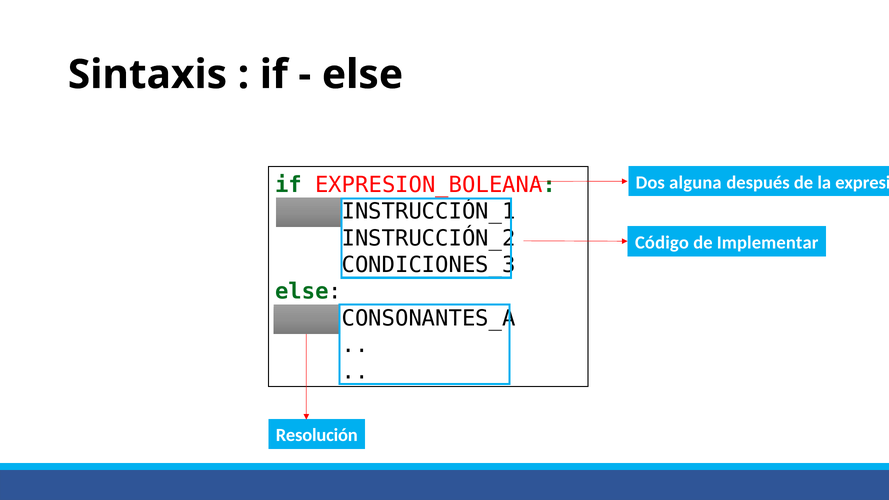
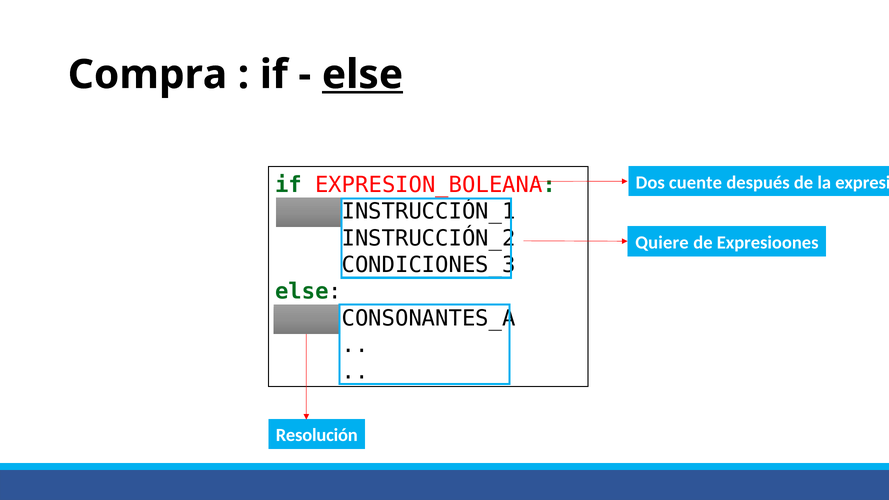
Sintaxis: Sintaxis -> Compra (147, 75)
else underline: none -> present (363, 75)
alguna: alguna -> cuente (695, 182)
Código: Código -> Quiere (662, 243)
Implementar: Implementar -> Expresioones (768, 243)
